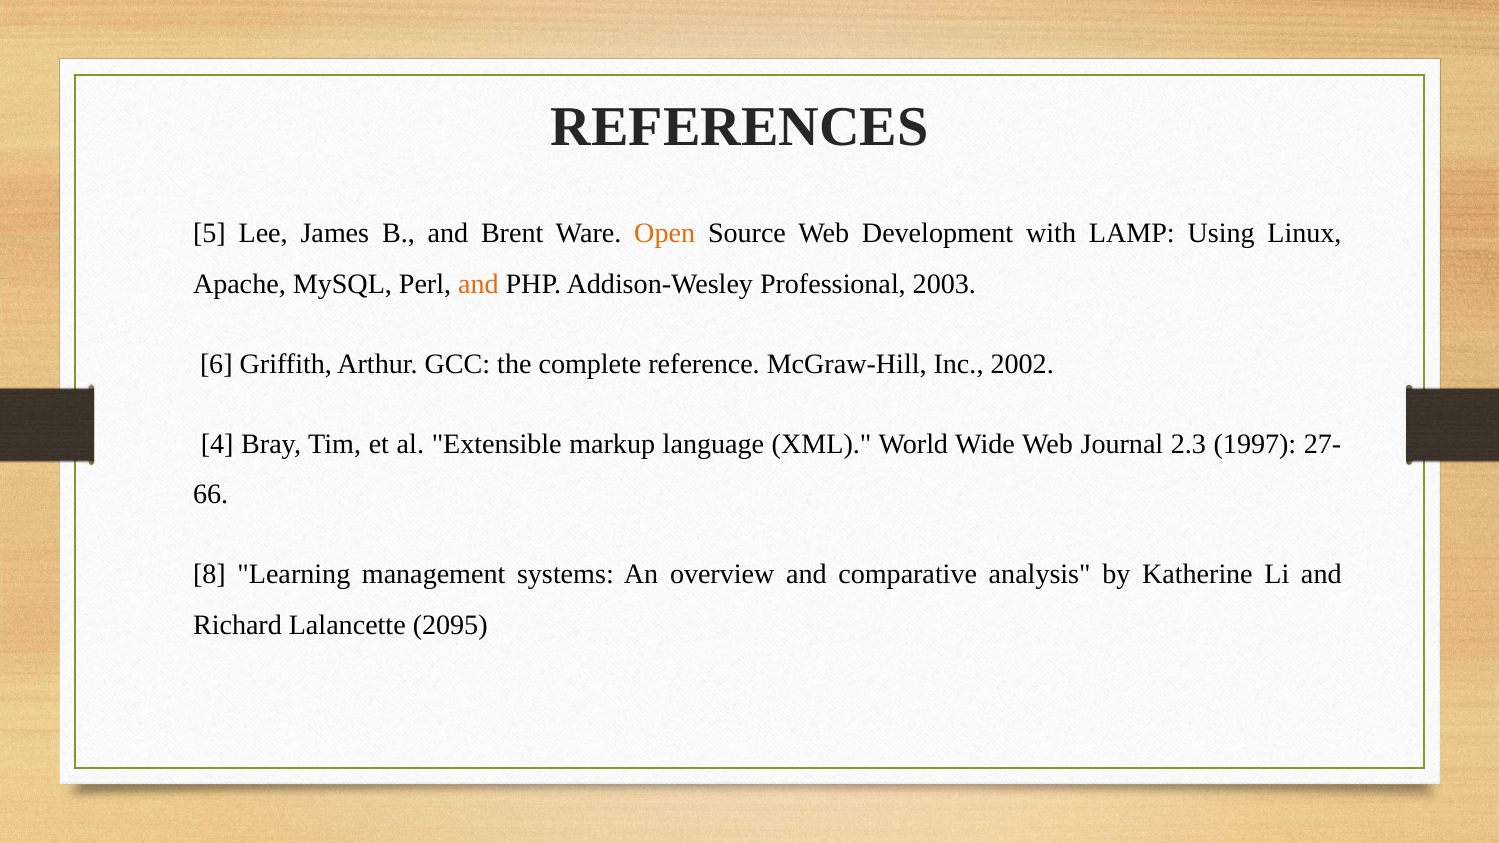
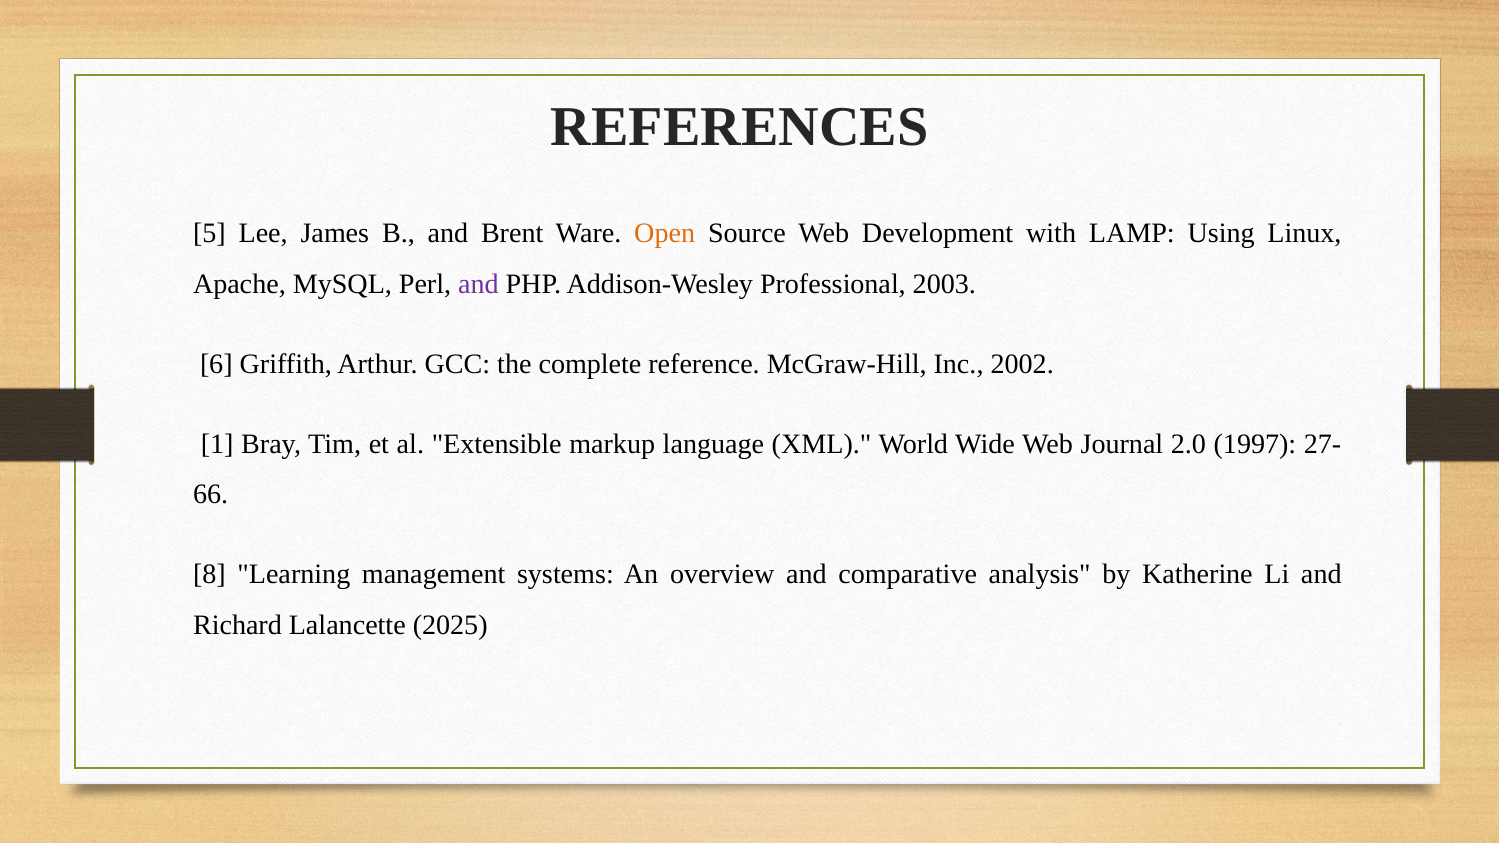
and colour: orange -> purple (478, 284)
4: 4 -> 1 (217, 444)
2.3: 2.3 -> 2.0 (1188, 444)
2095: 2095 -> 2025 (450, 625)
